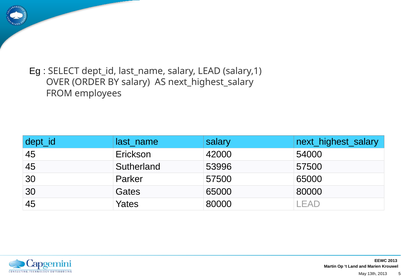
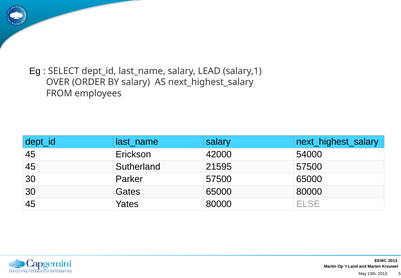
53996: 53996 -> 21595 (219, 167)
80000 LEAD: LEAD -> ELSE (308, 204)
